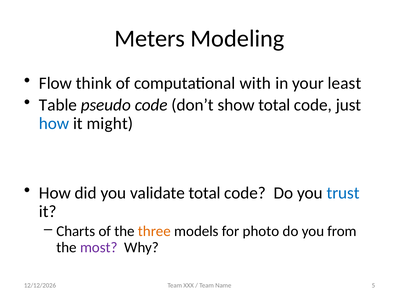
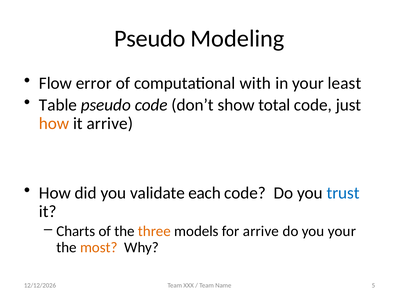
Meters: Meters -> Pseudo (150, 39)
think: think -> error (94, 83)
how colour: blue -> orange (54, 124)
it might: might -> arrive (110, 124)
validate total: total -> each (205, 193)
for photo: photo -> arrive (261, 231)
you from: from -> your (342, 231)
most colour: purple -> orange (99, 248)
